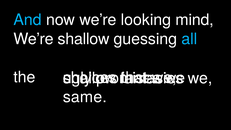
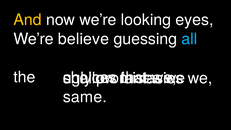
And colour: light blue -> yellow (27, 20)
mind: mind -> eyes (194, 20)
We’re shallow: shallow -> believe (83, 39)
